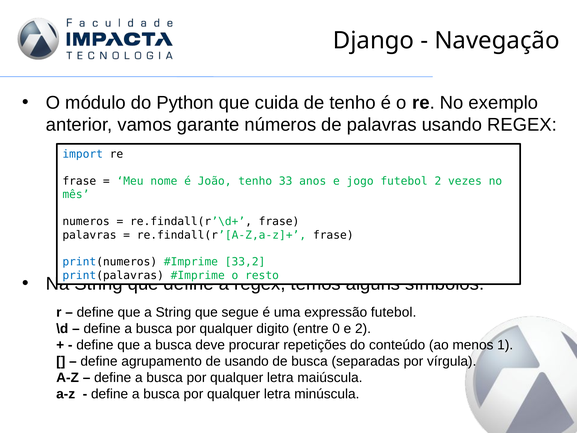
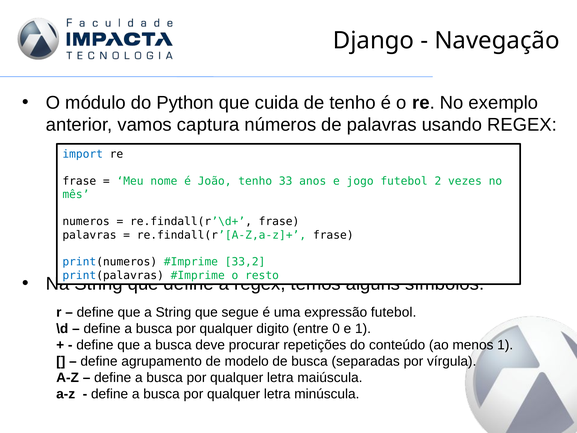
garante: garante -> captura (208, 125)
e 2: 2 -> 1 (363, 328)
de usando: usando -> modelo (247, 361)
